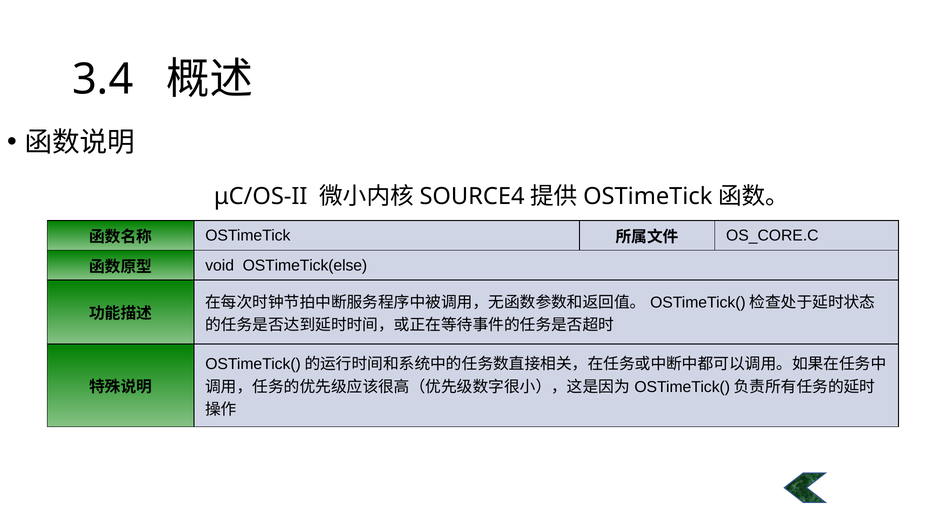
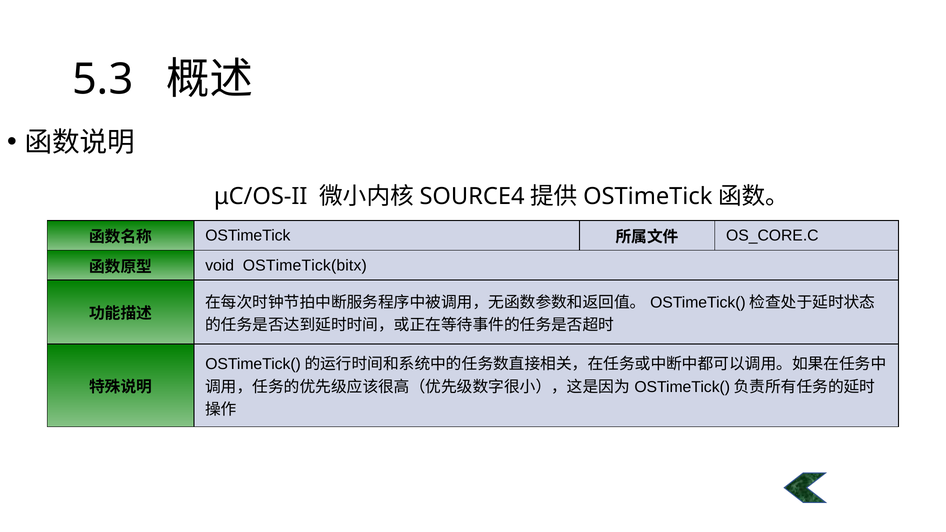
3.4: 3.4 -> 5.3 (103, 79)
OSTimeTick(else: OSTimeTick(else -> OSTimeTick(bitx (305, 265)
